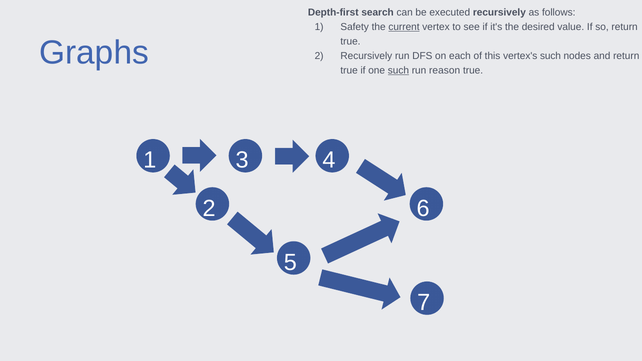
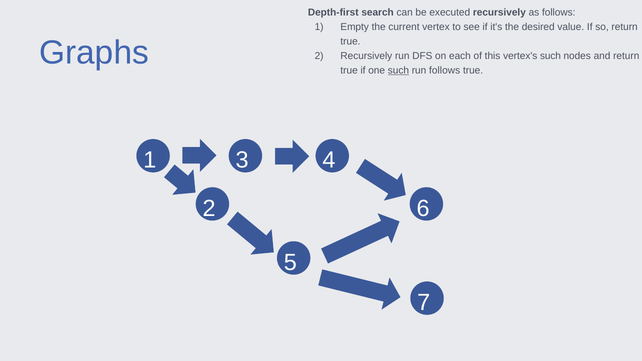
Safety: Safety -> Empty (355, 27)
current underline: present -> none (404, 27)
run reason: reason -> follows (445, 70)
